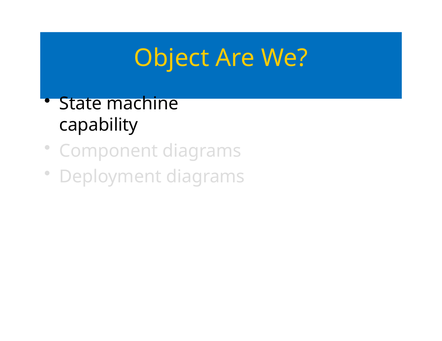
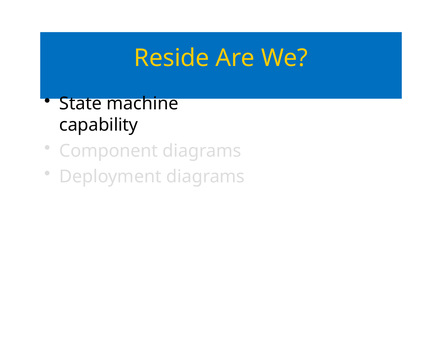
Object: Object -> Reside (172, 58)
